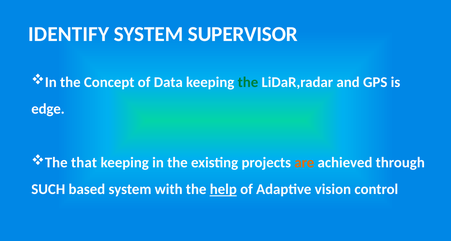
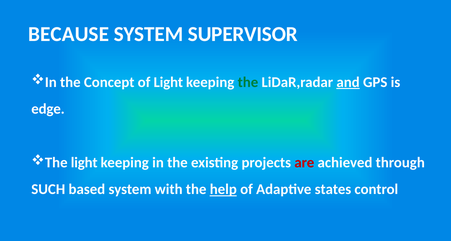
IDENTIFY: IDENTIFY -> BECAUSE (69, 34)
of Data: Data -> Light (168, 82)
and underline: none -> present (348, 82)
The that: that -> light (84, 162)
are colour: orange -> red (304, 162)
vision: vision -> states (333, 189)
